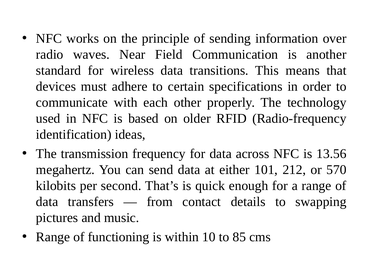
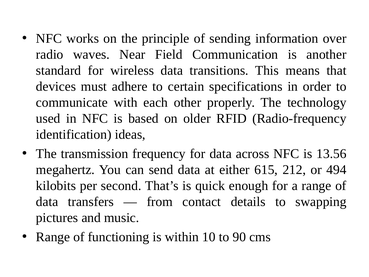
101: 101 -> 615 (266, 170)
570: 570 -> 494 (336, 170)
85: 85 -> 90 (239, 237)
